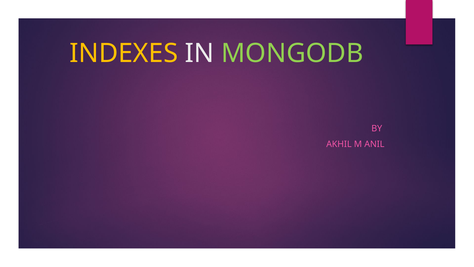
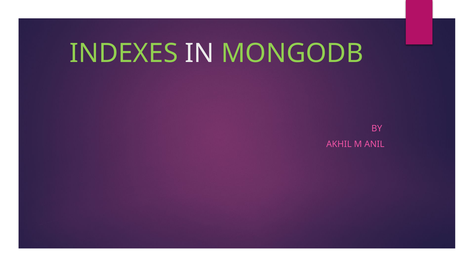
INDEXES colour: yellow -> light green (124, 53)
